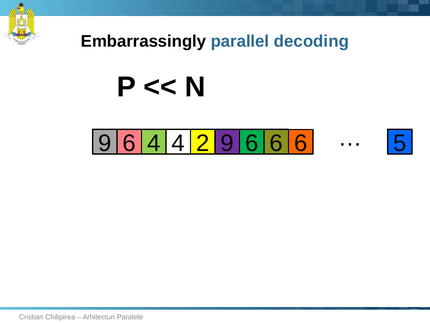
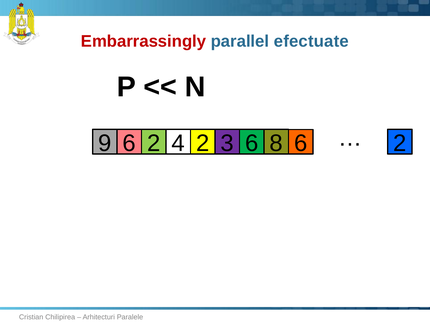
Embarrassingly colour: black -> red (144, 41)
decoding: decoding -> efectuate (311, 41)
9 6 4: 4 -> 2 (154, 143)
2 9: 9 -> 3 (227, 143)
6: 6 -> 8 (276, 143)
5: 5 -> 2 (400, 143)
